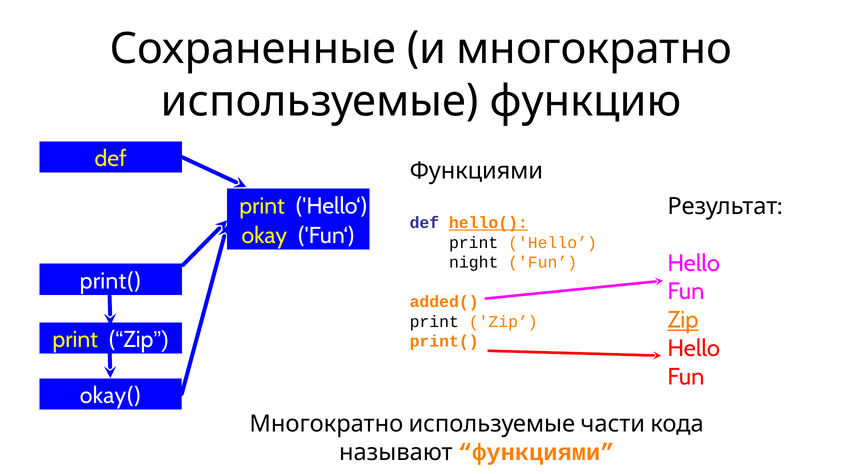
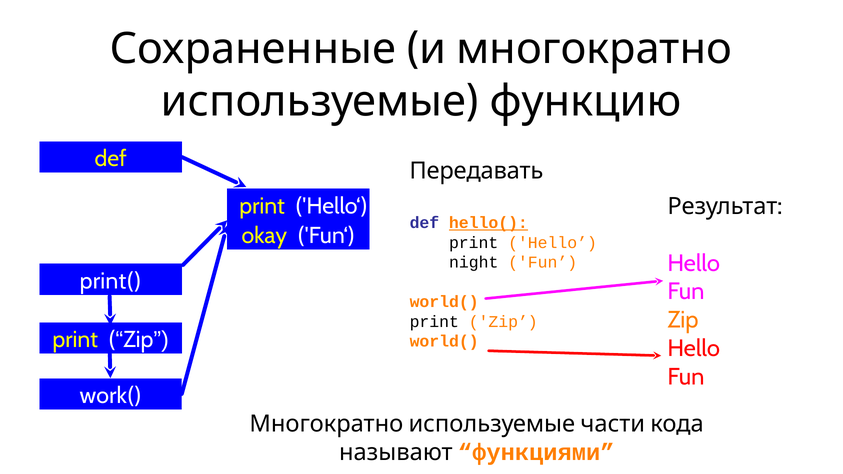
Функциями: Функциями -> Передавать (476, 171)
added(: added( -> world( (444, 302)
Zip underline: present -> none (683, 320)
print(: print( -> world( (444, 342)
okay(: okay( -> work( (111, 396)
